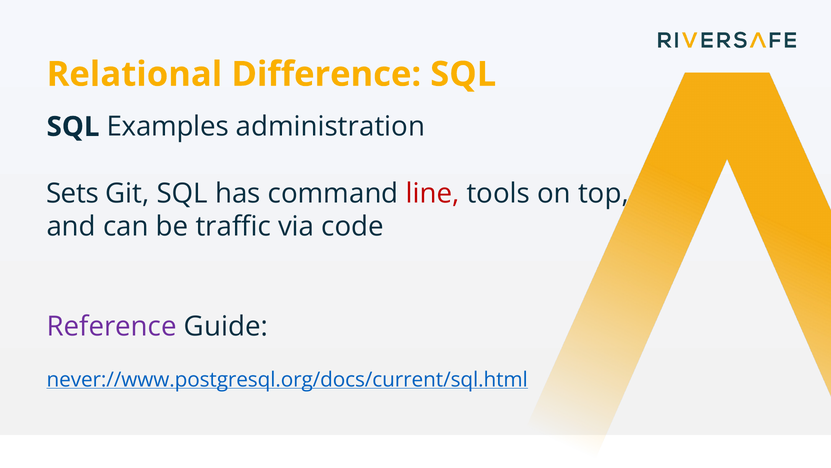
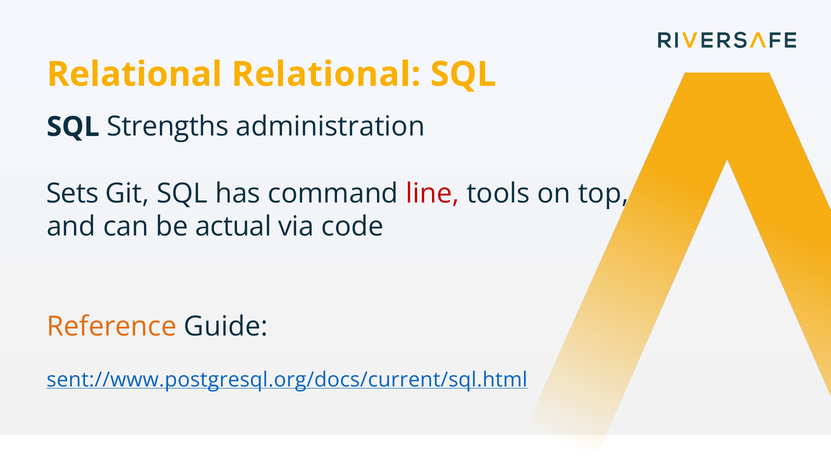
Relational Difference: Difference -> Relational (326, 74)
Examples: Examples -> Strengths (168, 127)
traffic: traffic -> actual (233, 226)
Reference colour: purple -> orange (112, 326)
never://www.postgresql.org/docs/current/sql.html: never://www.postgresql.org/docs/current/sql.html -> sent://www.postgresql.org/docs/current/sql.html (287, 380)
